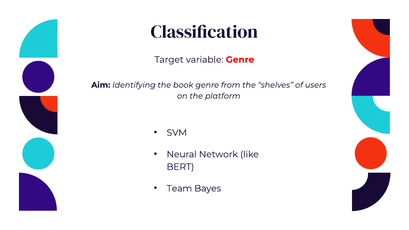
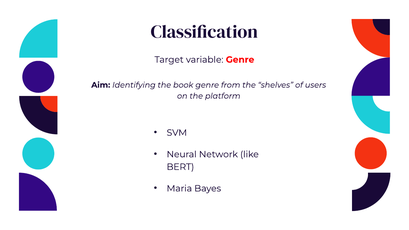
Team: Team -> Maria (179, 189)
